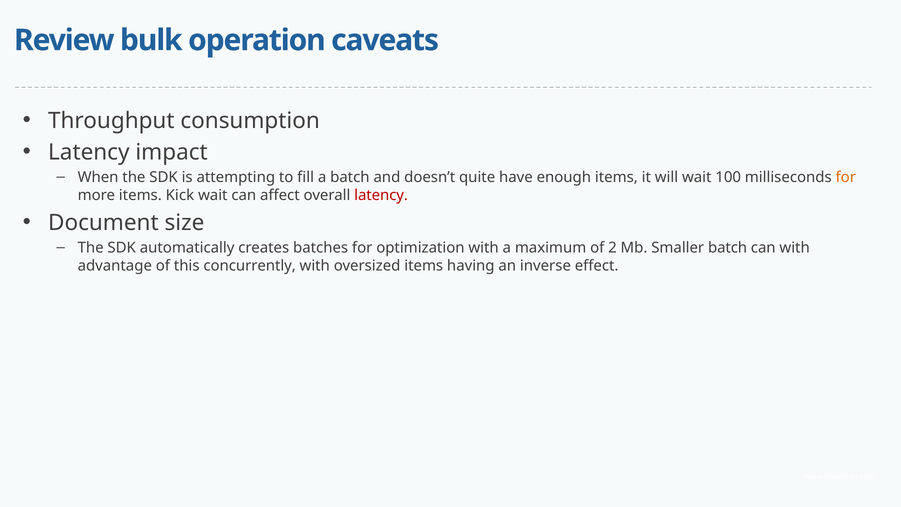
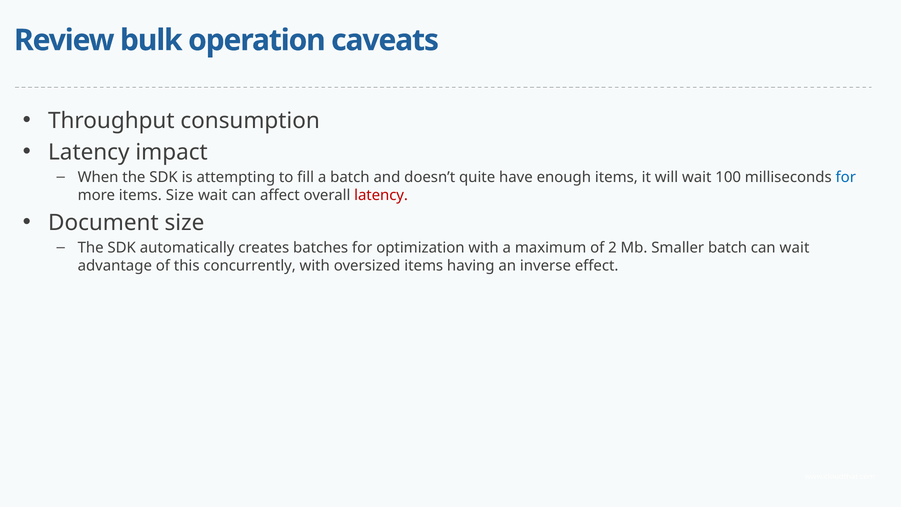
for colour: orange -> blue (846, 177)
items Kick: Kick -> Size (180, 195)
can with: with -> wait (795, 248)
